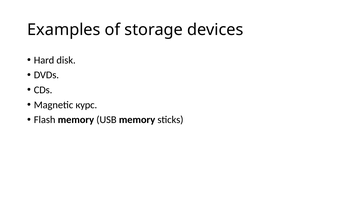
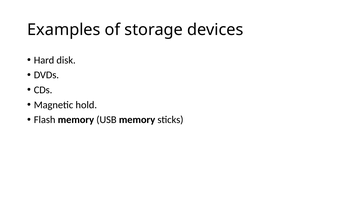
курс: курс -> hold (86, 105)
